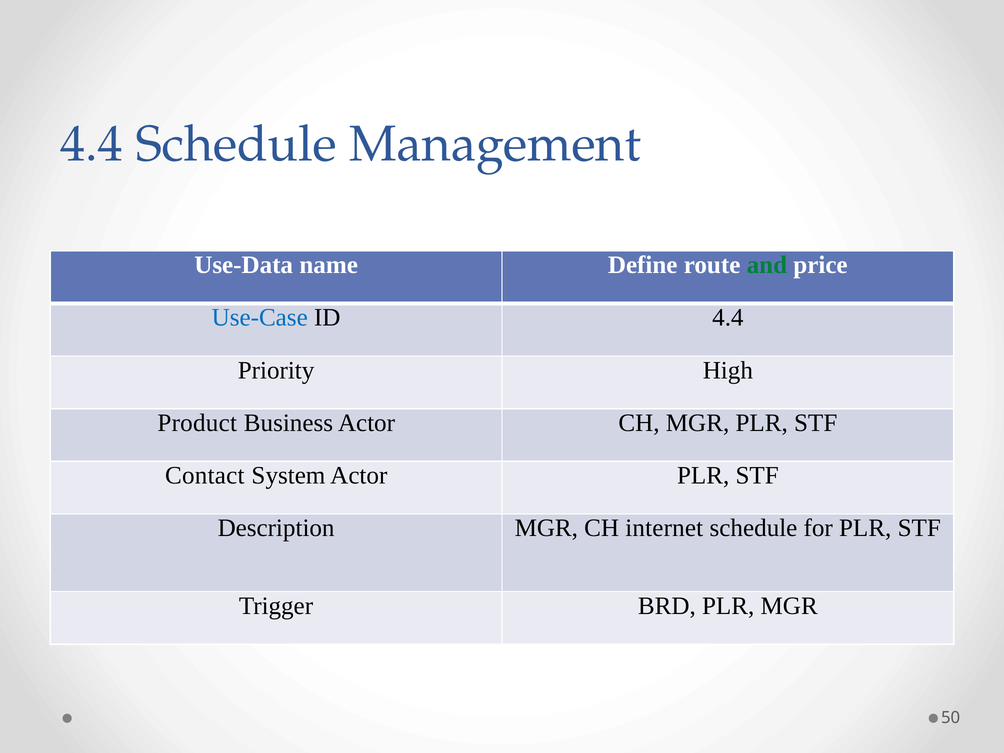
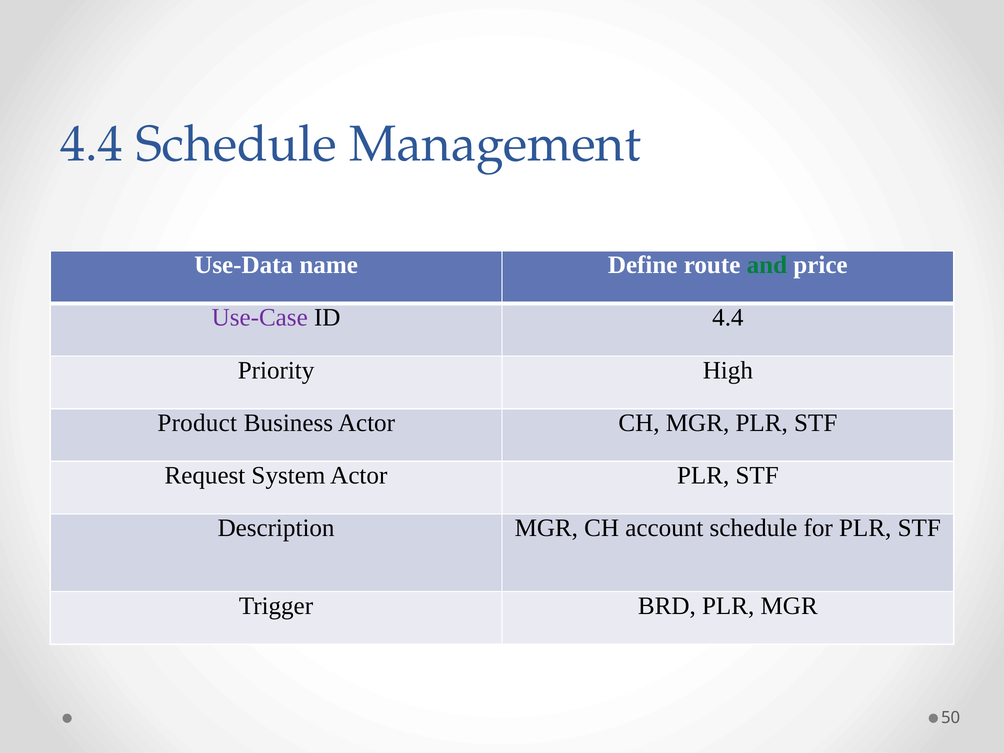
Use-Case colour: blue -> purple (260, 318)
Contact: Contact -> Request (205, 475)
internet: internet -> account (664, 528)
